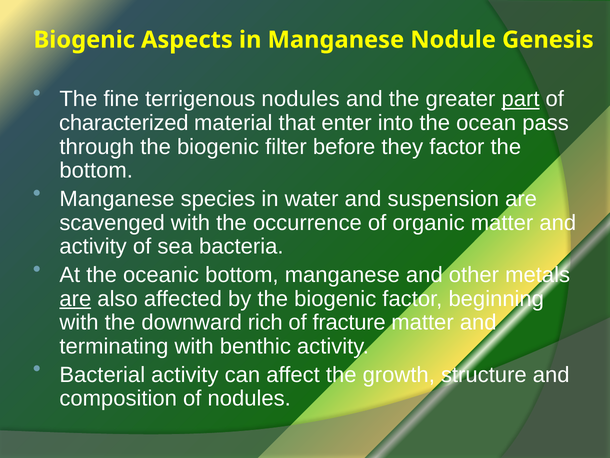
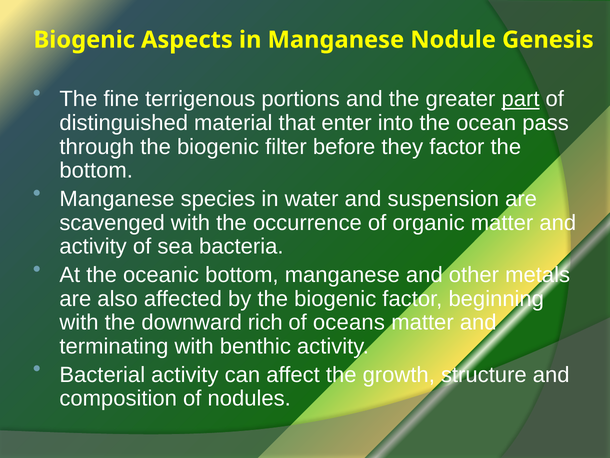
terrigenous nodules: nodules -> portions (301, 99)
characterized: characterized -> distinguished (124, 123)
are underline: present -> none (75, 298)
fracture: fracture -> oceans (349, 322)
